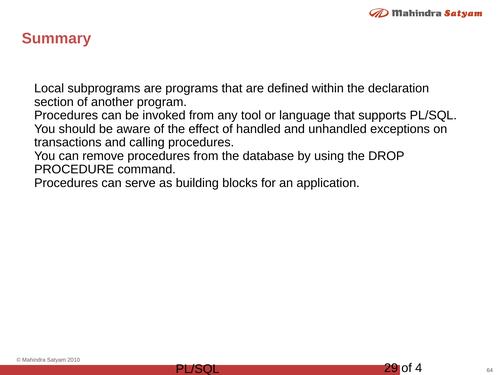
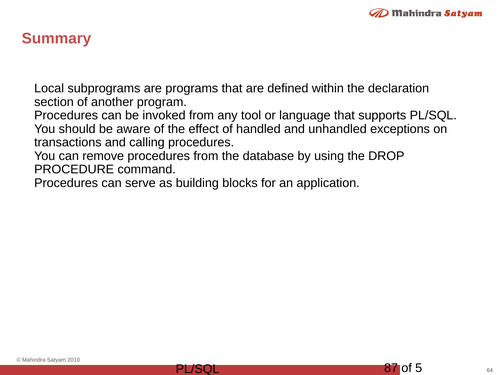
29: 29 -> 87 (391, 368)
4: 4 -> 5 (419, 368)
